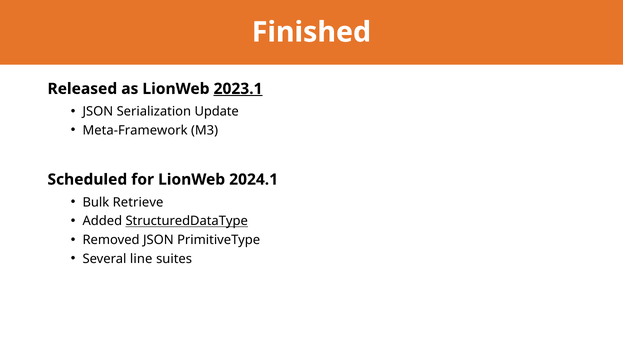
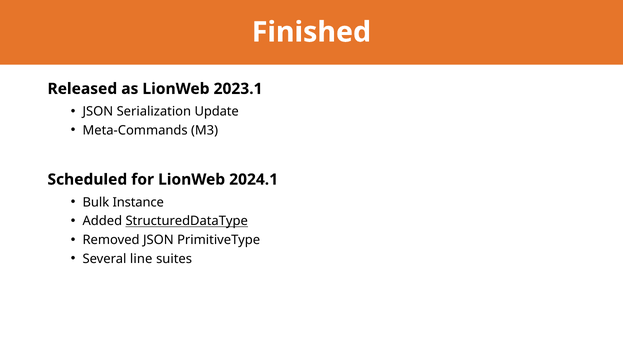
2023.1 underline: present -> none (238, 89)
Meta-Framework: Meta-Framework -> Meta-Commands (135, 130)
Retrieve: Retrieve -> Instance (138, 202)
